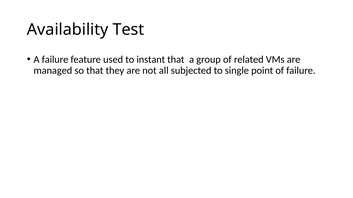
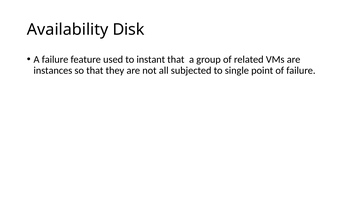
Test: Test -> Disk (129, 30)
managed: managed -> instances (53, 71)
